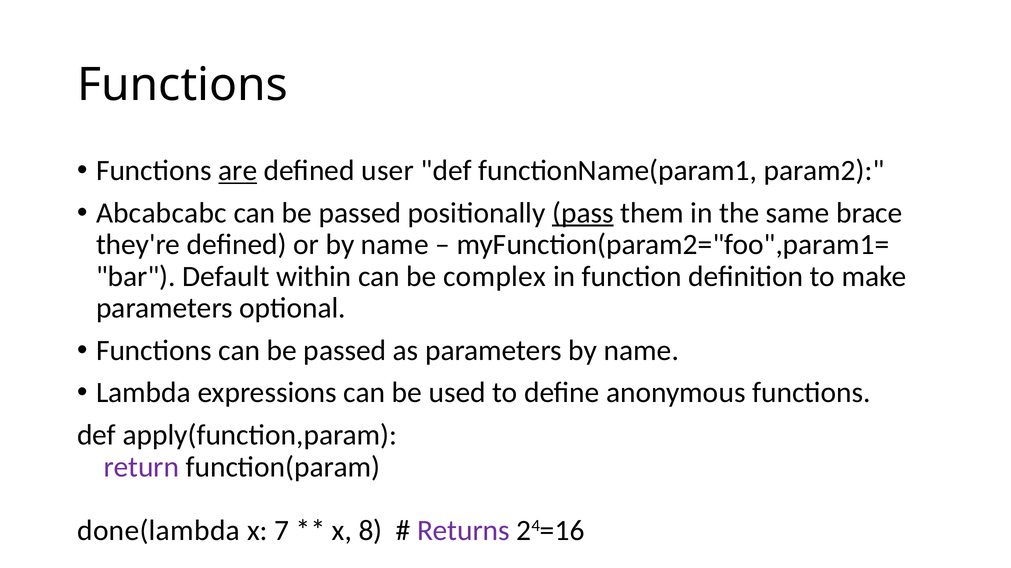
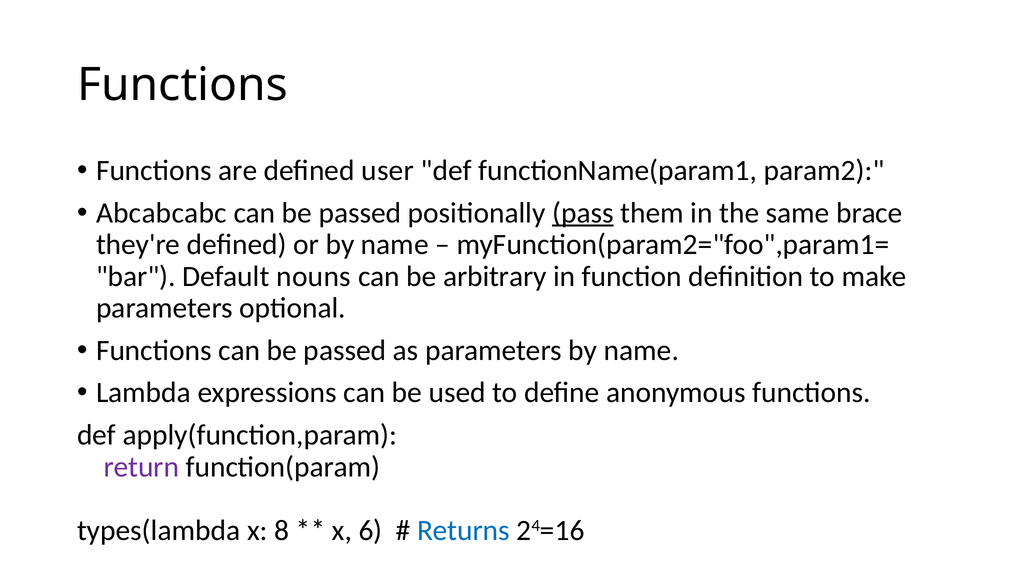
are underline: present -> none (238, 171)
within: within -> nouns (314, 277)
complex: complex -> arbitrary (495, 277)
done(lambda: done(lambda -> types(lambda (159, 531)
7: 7 -> 8 (282, 531)
8: 8 -> 6 (370, 531)
Returns colour: purple -> blue (463, 531)
